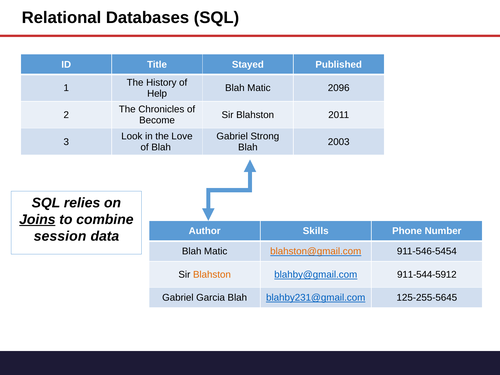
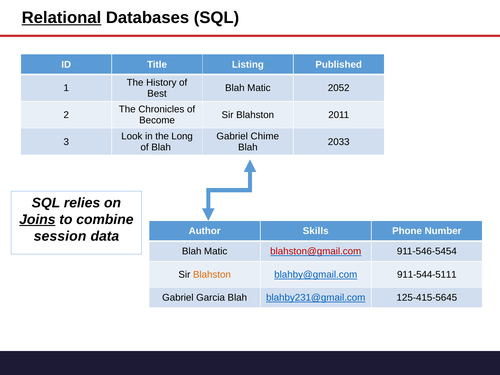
Relational underline: none -> present (61, 18)
Stayed: Stayed -> Listing (248, 64)
2096: 2096 -> 2052 (339, 88)
Help: Help -> Best (157, 94)
Love: Love -> Long (182, 136)
Strong: Strong -> Chime (265, 136)
2003: 2003 -> 2033 (339, 142)
blahston@gmail.com colour: orange -> red (316, 251)
911-544-5912: 911-544-5912 -> 911-544-5111 (427, 275)
125-255-5645: 125-255-5645 -> 125-415-5645 (427, 298)
